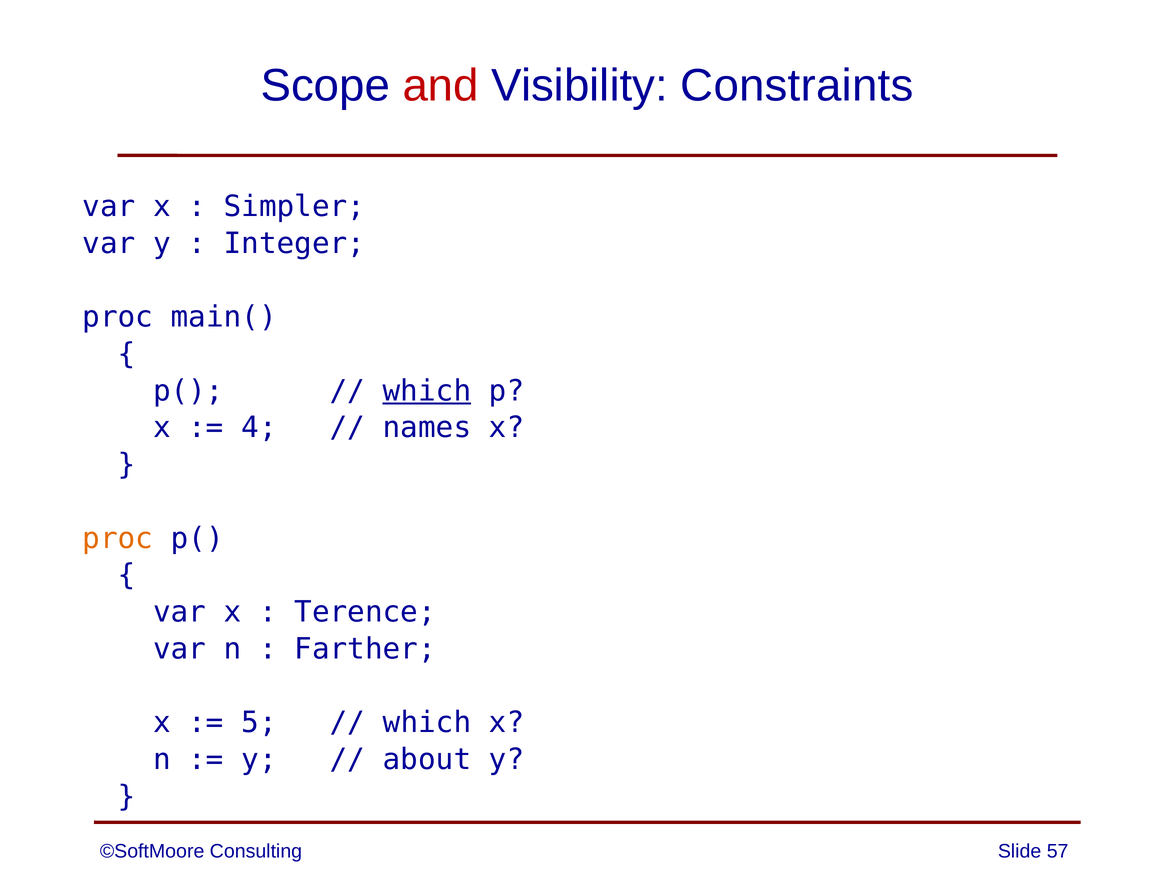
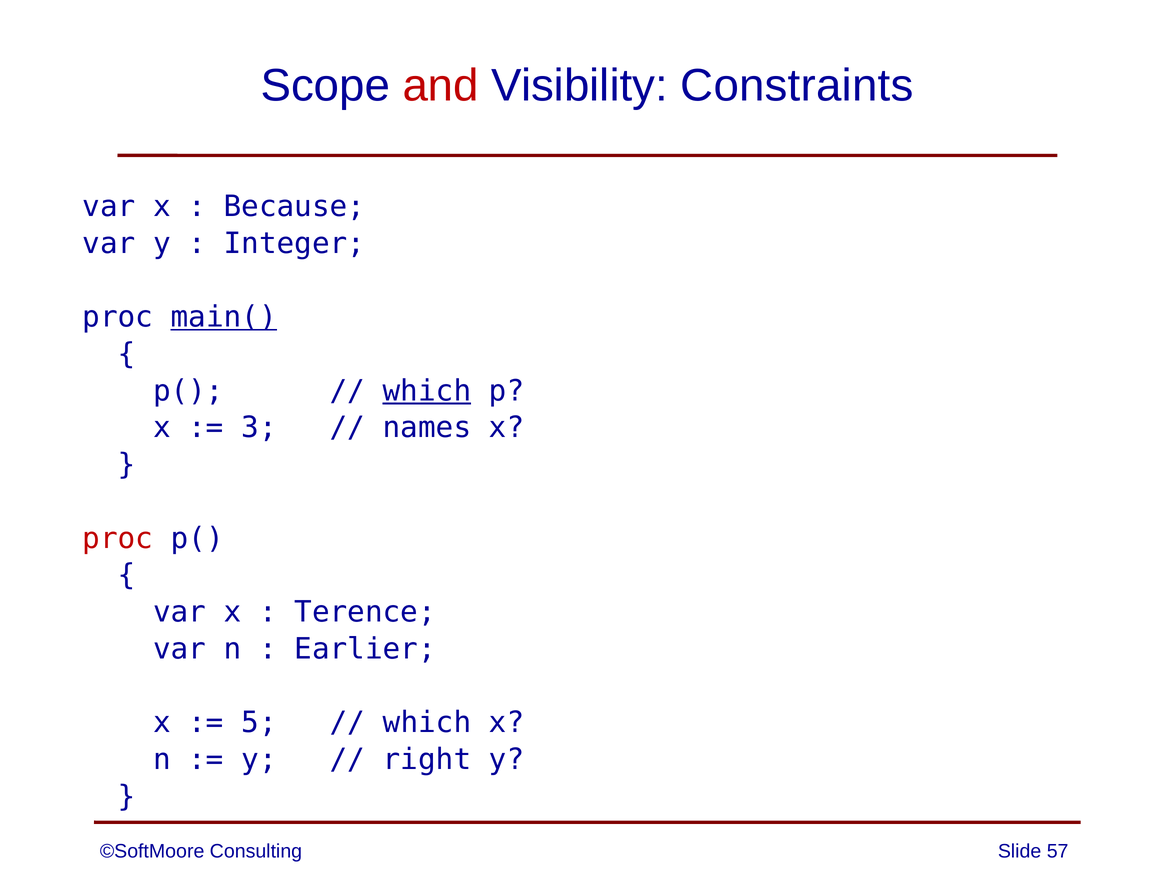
Simpler: Simpler -> Because (294, 207)
main( underline: none -> present (224, 317)
4: 4 -> 3 (259, 428)
proc colour: orange -> red (118, 538)
Farther: Farther -> Earlier (365, 649)
about: about -> right (427, 760)
